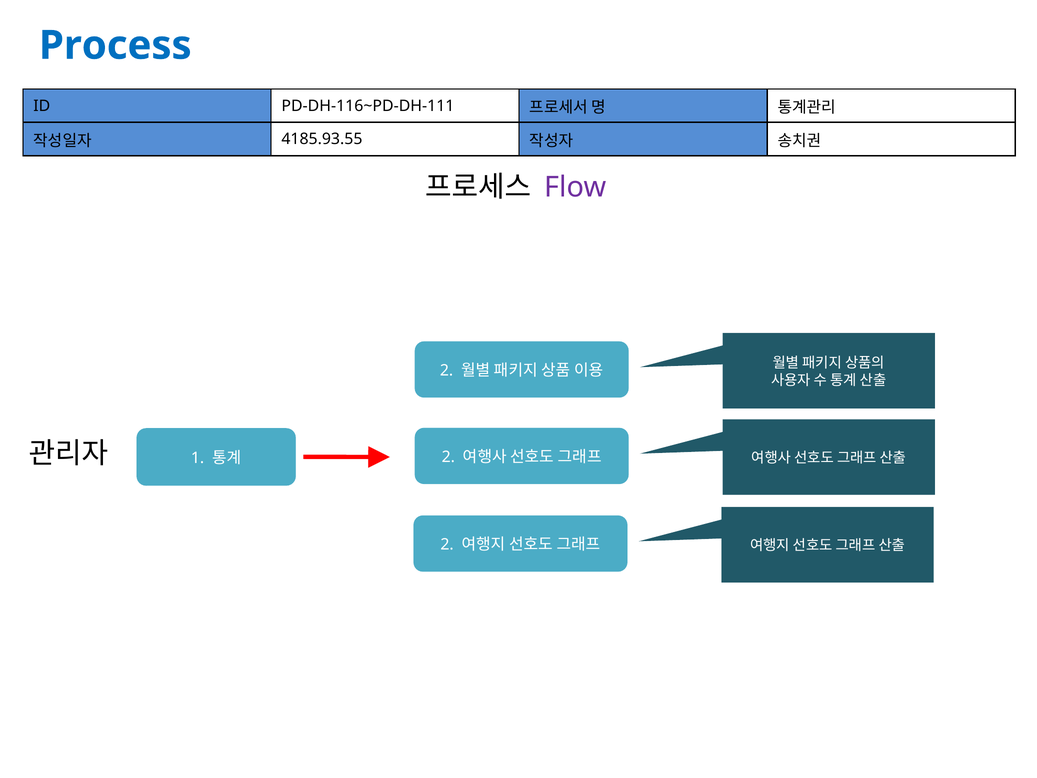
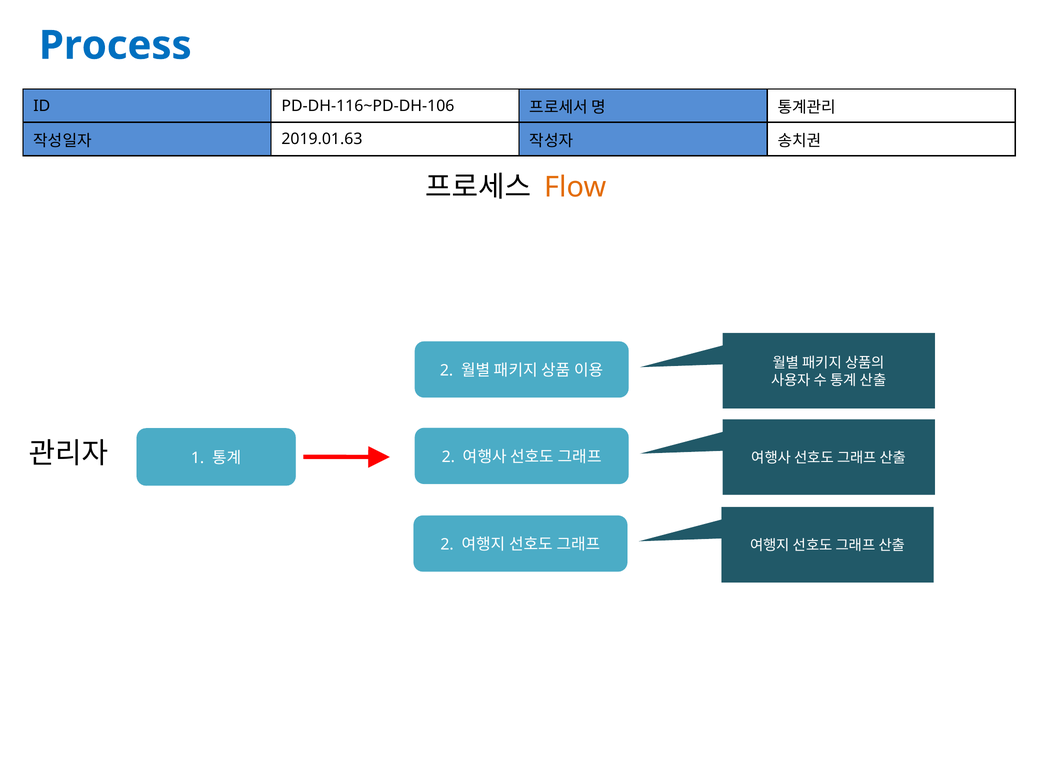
PD-DH-116~PD-DH-111: PD-DH-116~PD-DH-111 -> PD-DH-116~PD-DH-106 (368, 106)
4185.93.55: 4185.93.55 -> 2019.01.63 (322, 139)
Flow colour: purple -> orange (575, 187)
